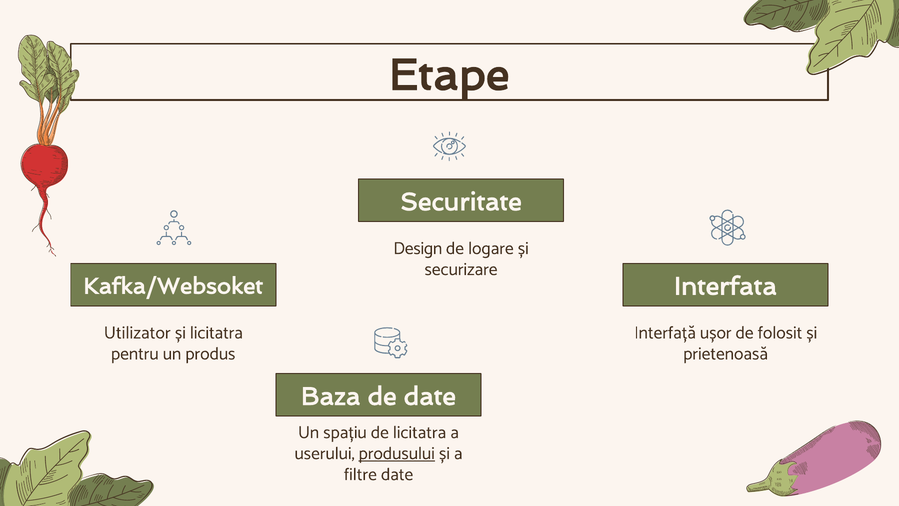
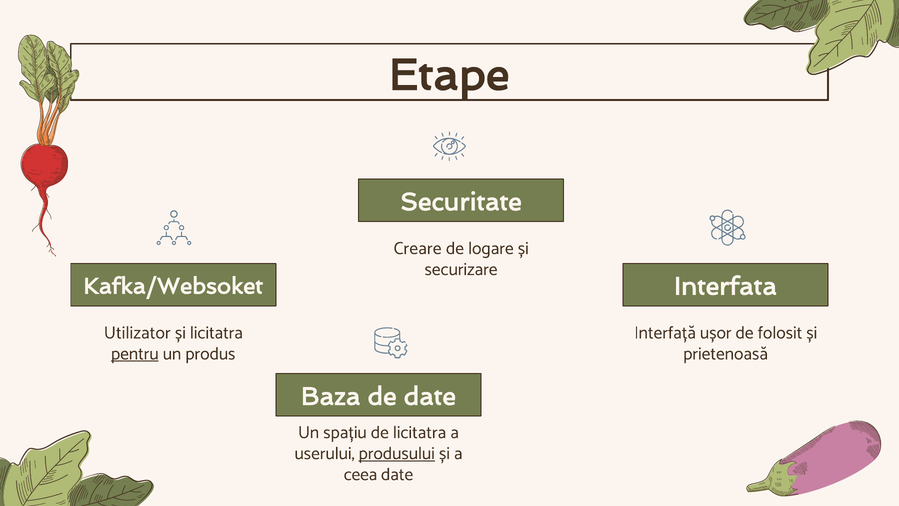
Design: Design -> Creare (418, 248)
pentru underline: none -> present (135, 353)
filtre: filtre -> ceea (360, 474)
